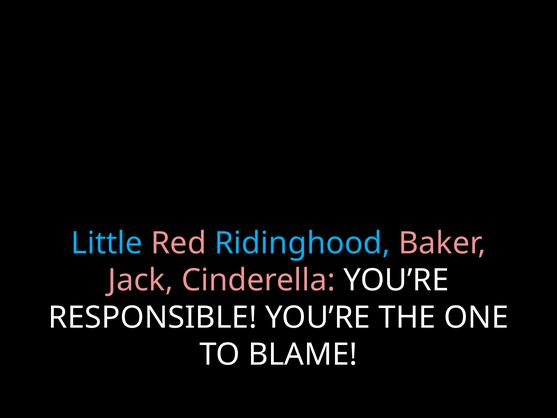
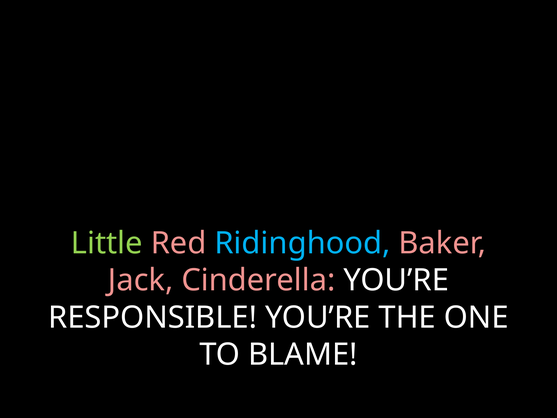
Little colour: light blue -> light green (107, 243)
